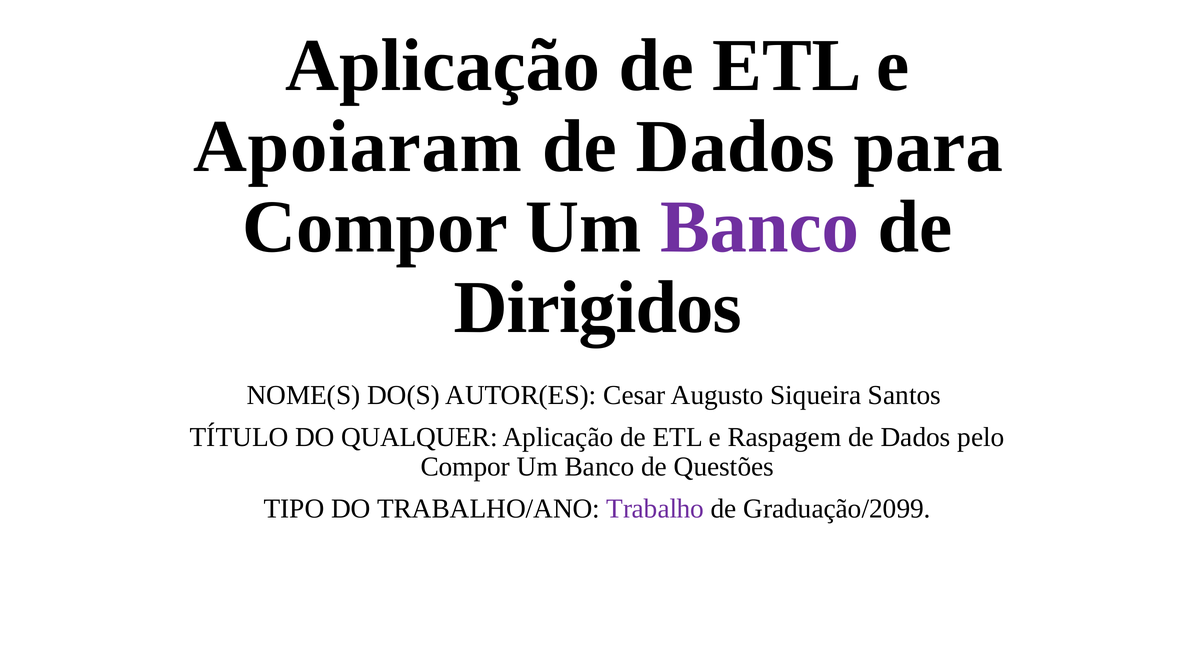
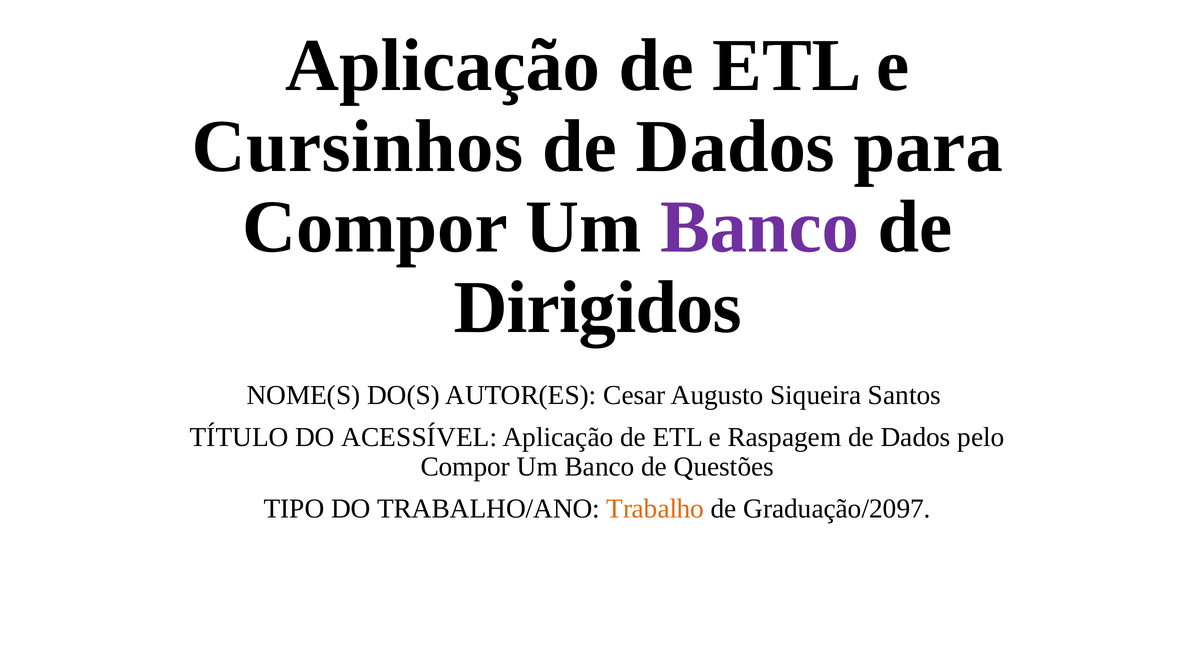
Apoiaram: Apoiaram -> Cursinhos (358, 146)
QUALQUER: QUALQUER -> ACESSÍVEL (419, 437)
Trabalho colour: purple -> orange (655, 509)
Graduação/2099: Graduação/2099 -> Graduação/2097 (837, 509)
